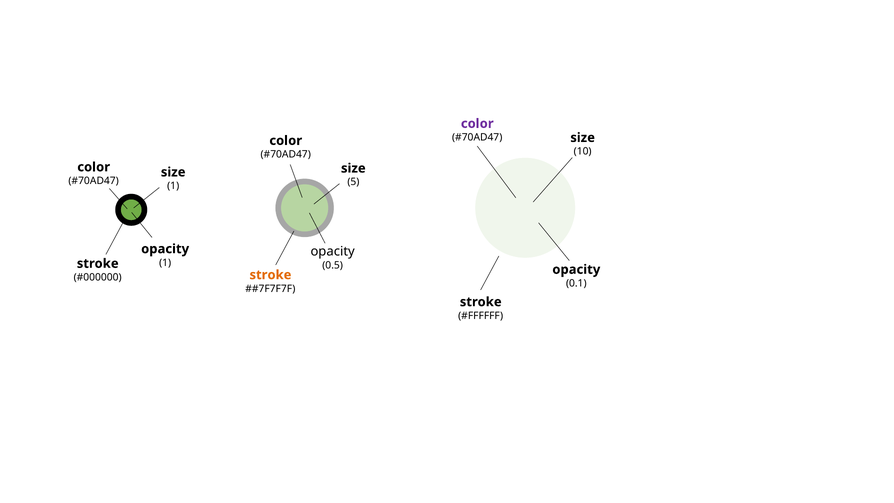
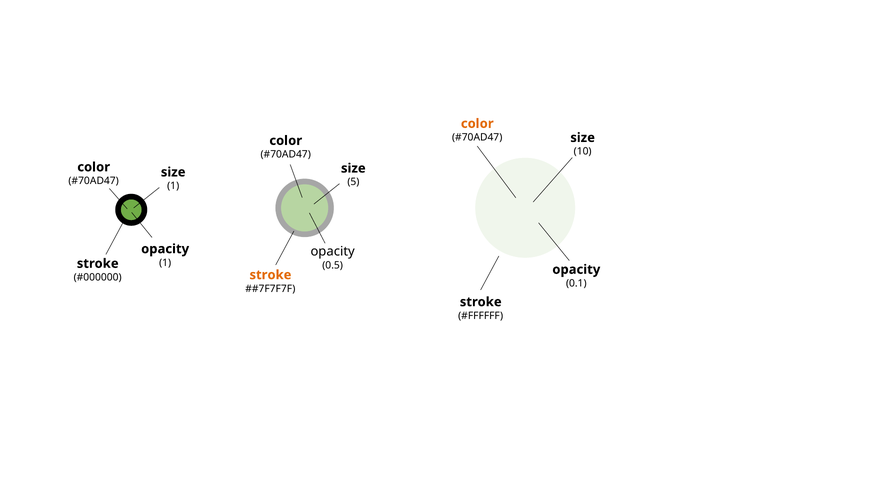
color colour: purple -> orange (477, 124)
